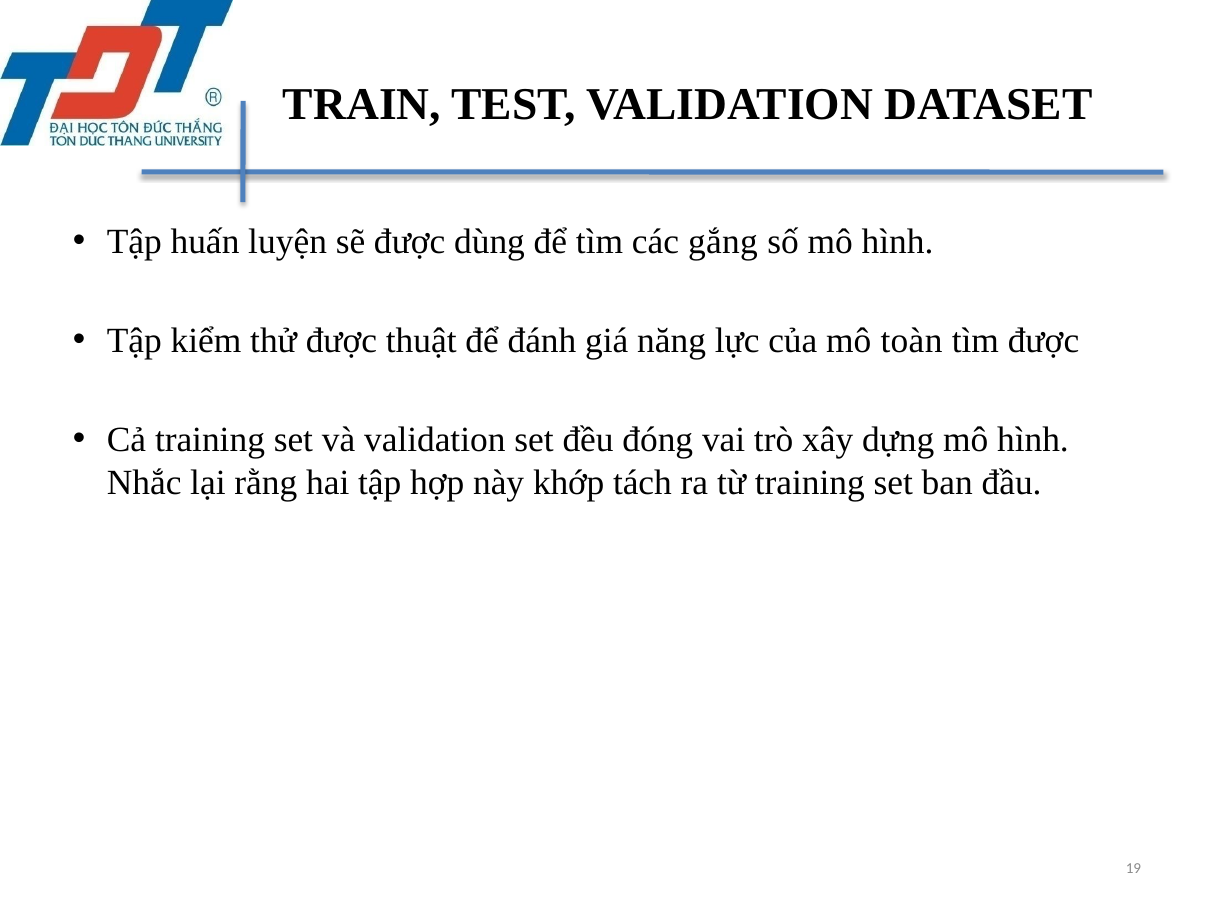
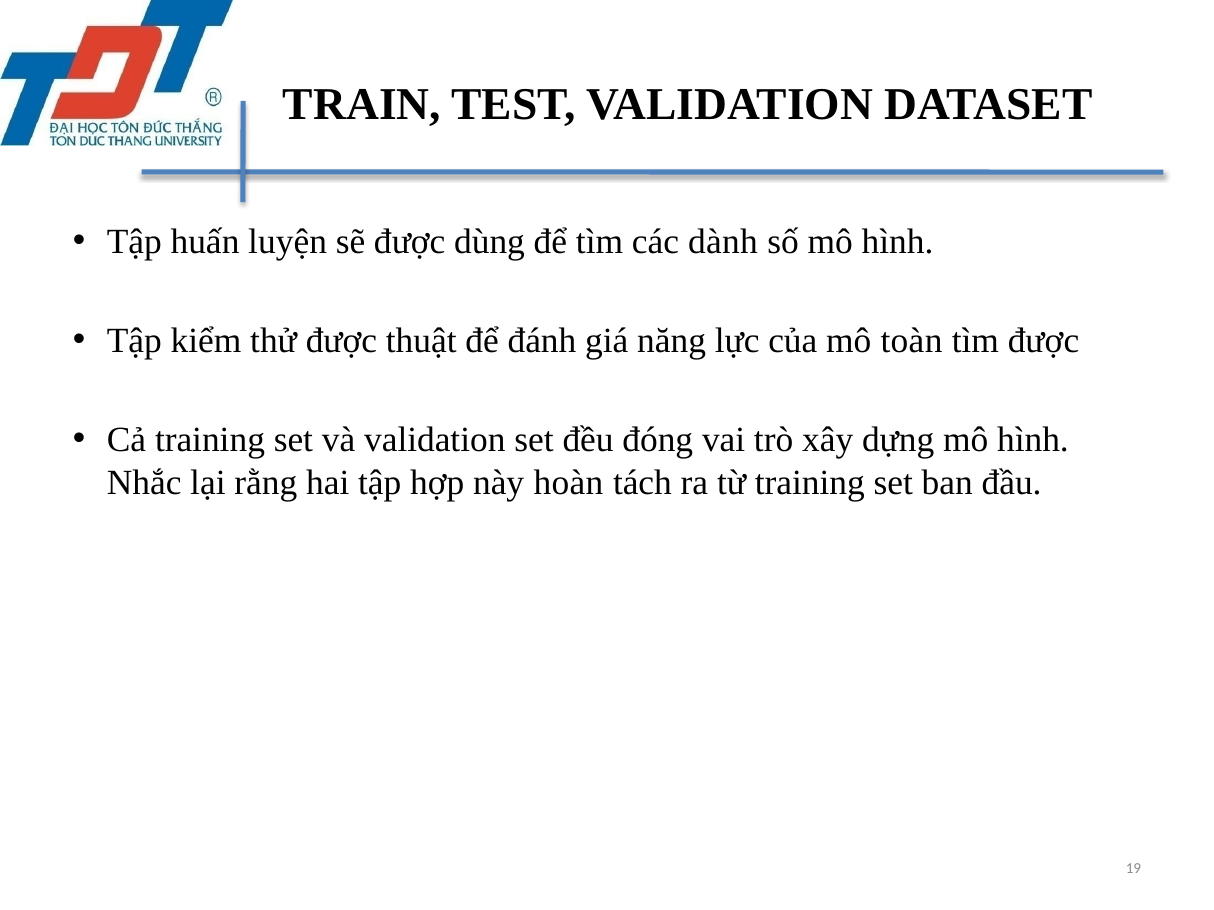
gắng: gắng -> dành (723, 242)
khớp: khớp -> hoàn (568, 483)
